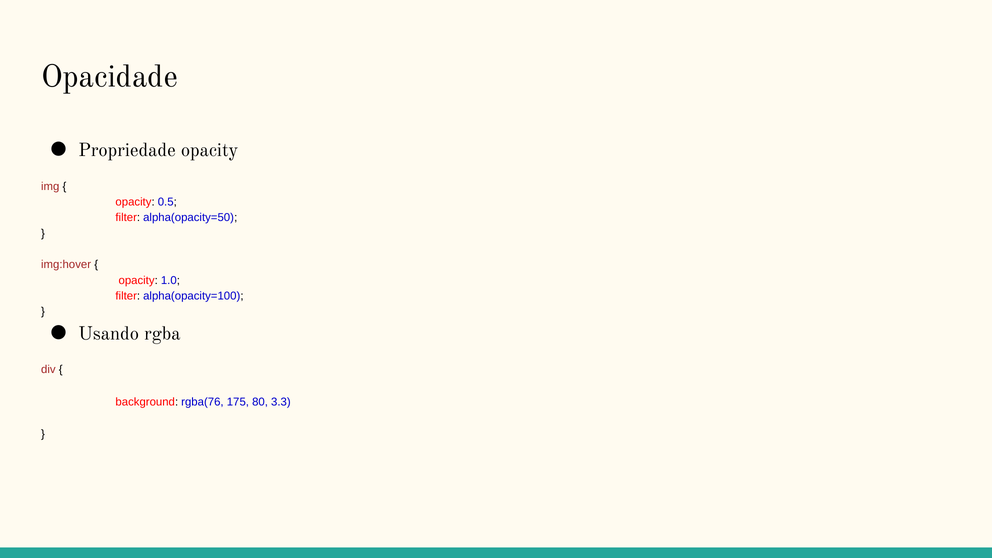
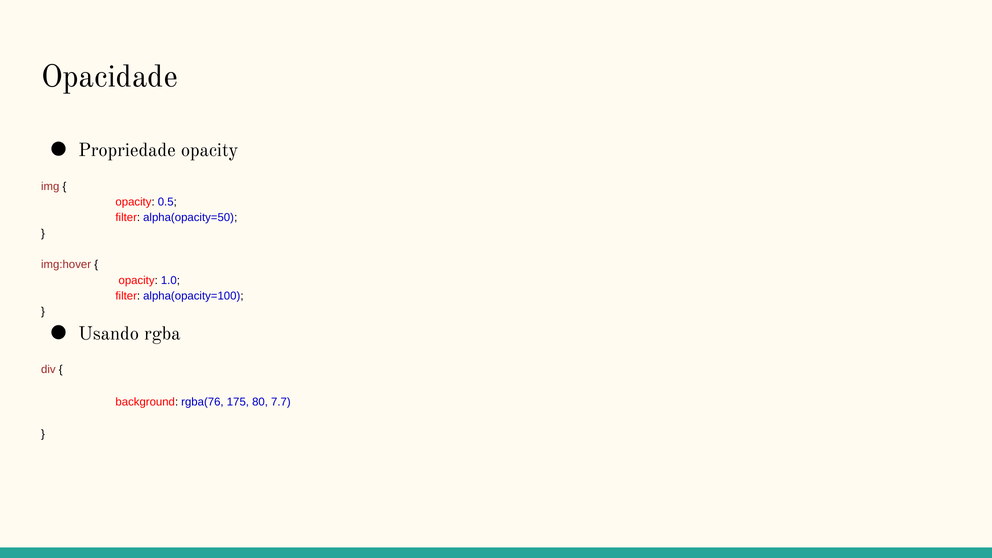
3.3: 3.3 -> 7.7 (281, 402)
